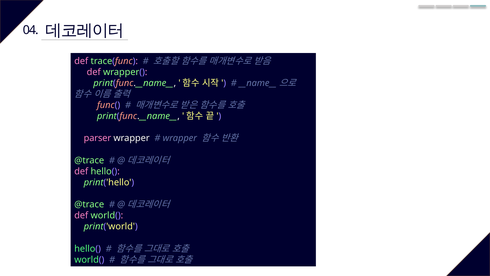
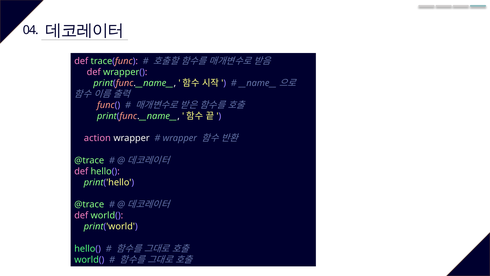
parser: parser -> action (97, 138)
